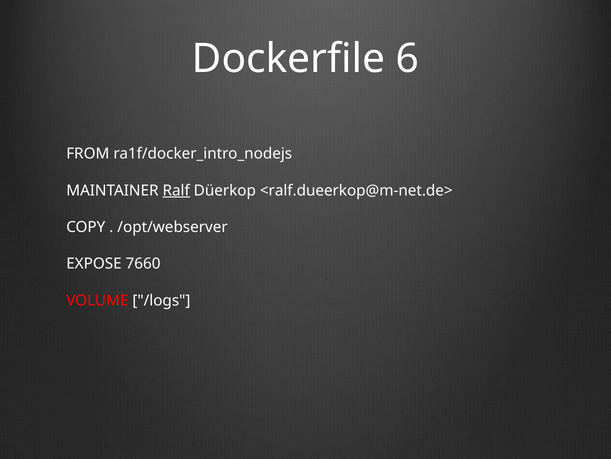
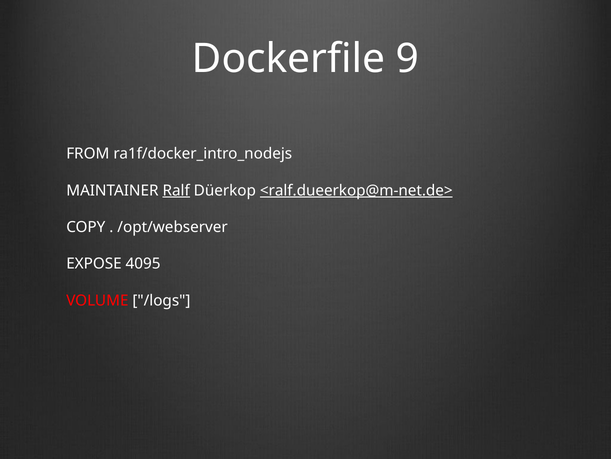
6: 6 -> 9 (407, 59)
<ralf.dueerkop@m-net.de> underline: none -> present (356, 190)
7660: 7660 -> 4095 (143, 264)
